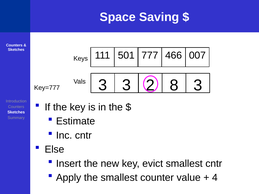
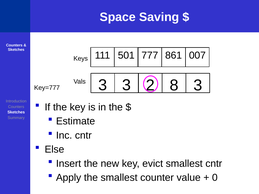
466: 466 -> 861 (174, 56)
4: 4 -> 0 (215, 178)
